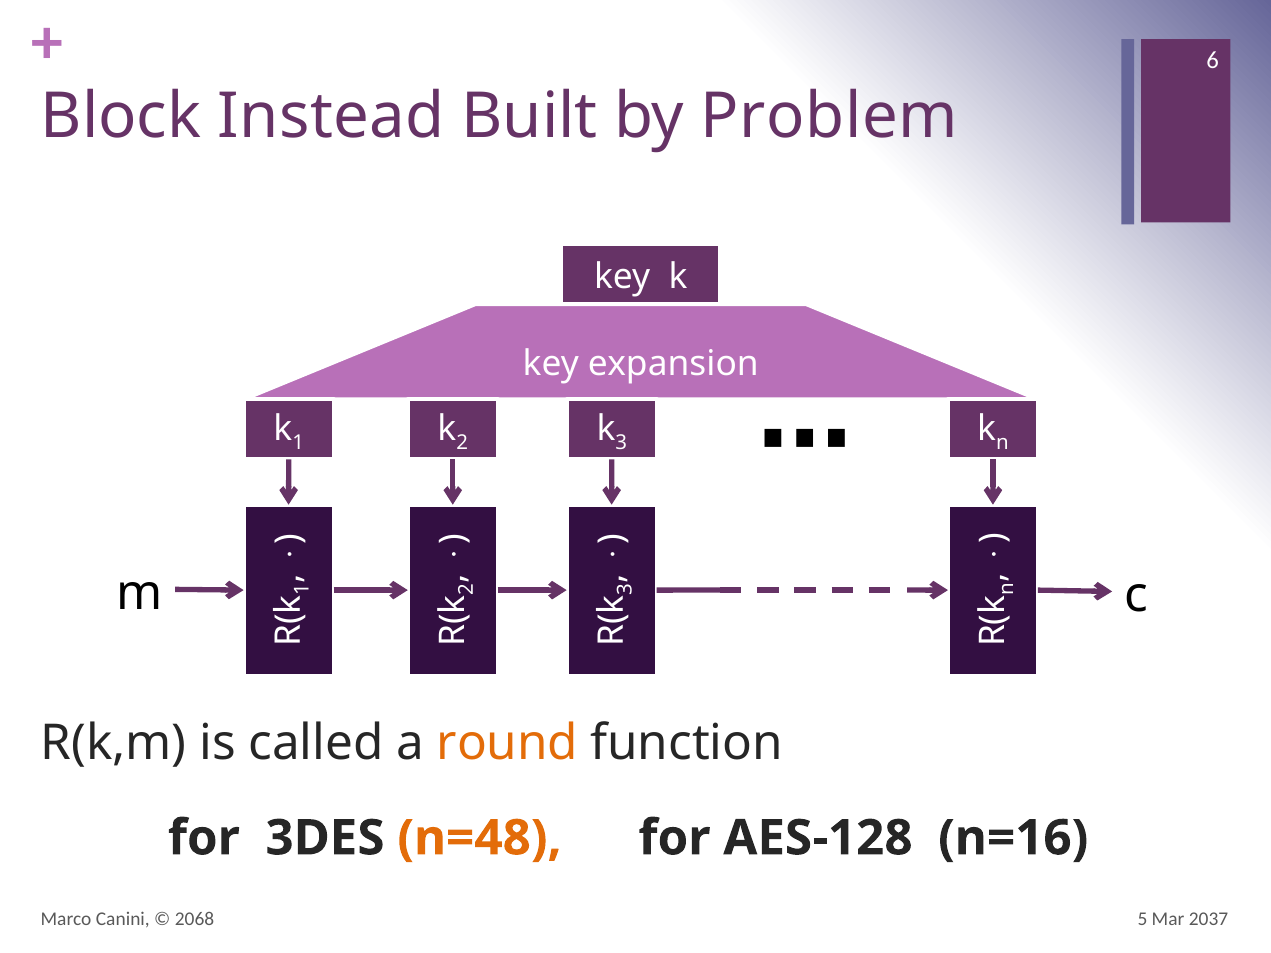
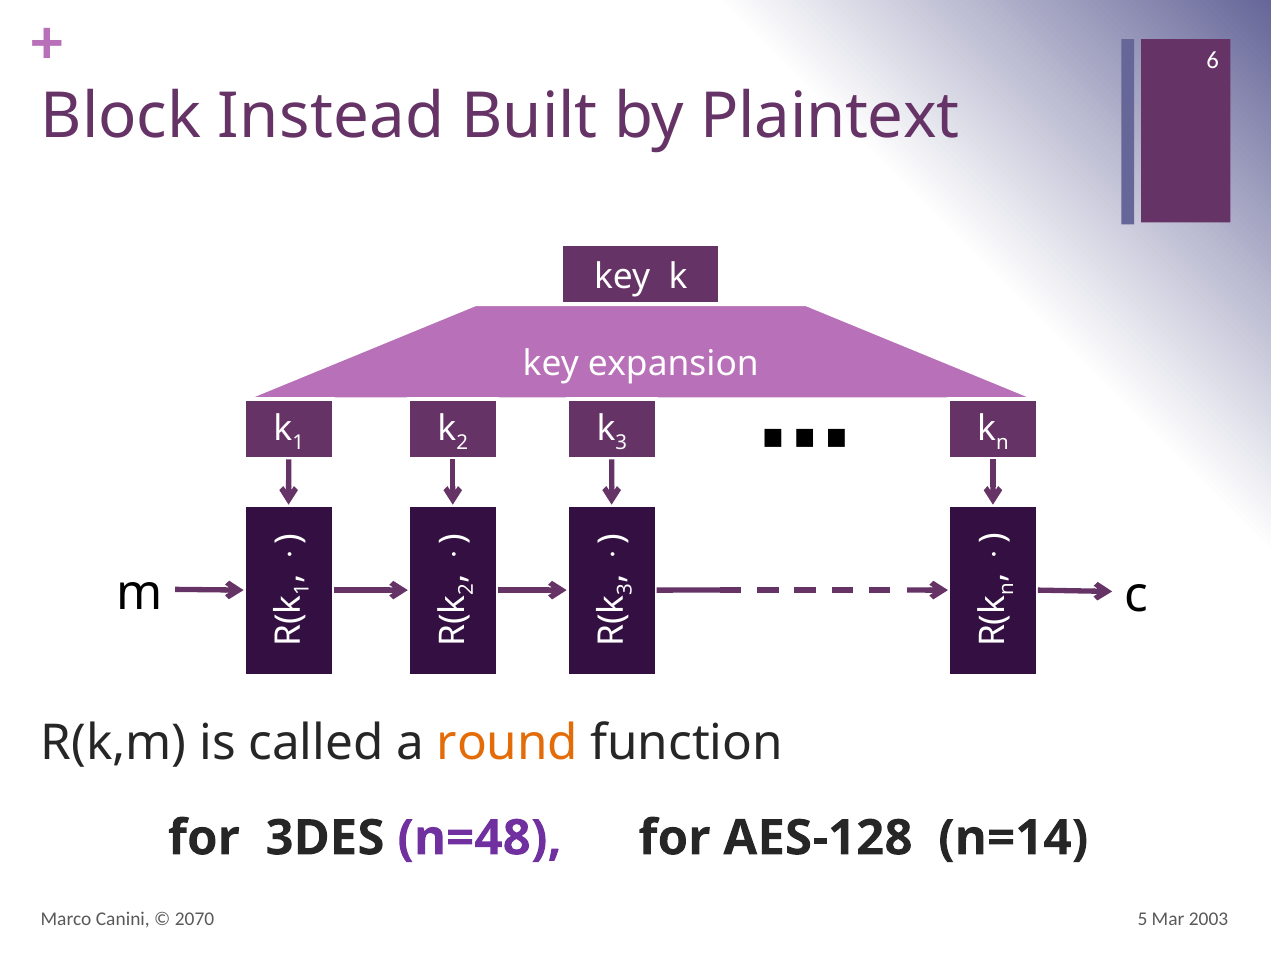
Problem: Problem -> Plaintext (830, 116)
n=48 colour: orange -> purple (479, 838)
n=16: n=16 -> n=14 (1013, 838)
2068: 2068 -> 2070 (195, 919)
2037: 2037 -> 2003 (1209, 920)
